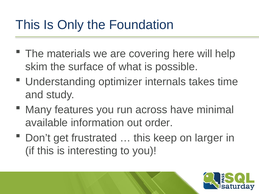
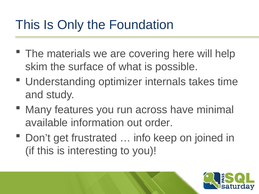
this: this -> info (142, 138)
larger: larger -> joined (209, 138)
